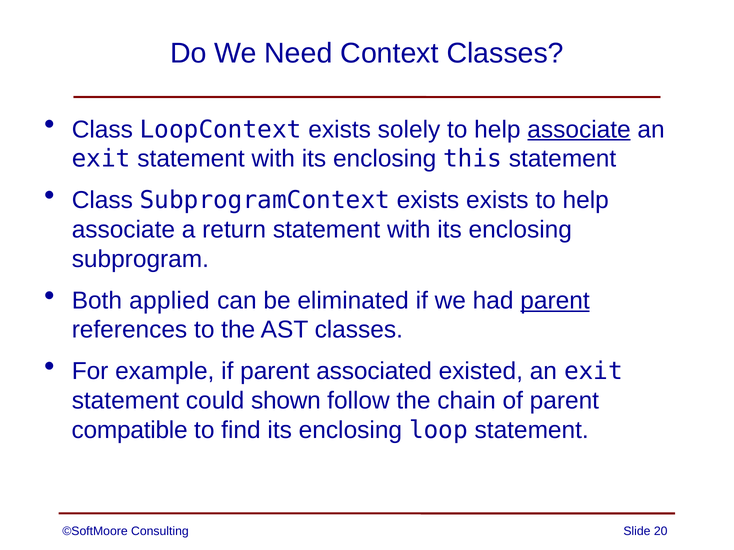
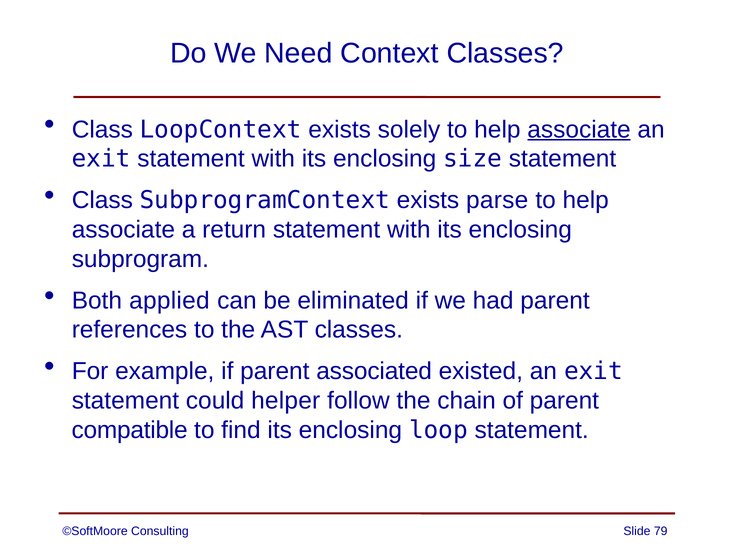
this: this -> size (473, 159)
exists exists: exists -> parse (497, 201)
parent underline: present -> none (555, 301)
shown: shown -> helper (286, 401)
20: 20 -> 79 (661, 532)
